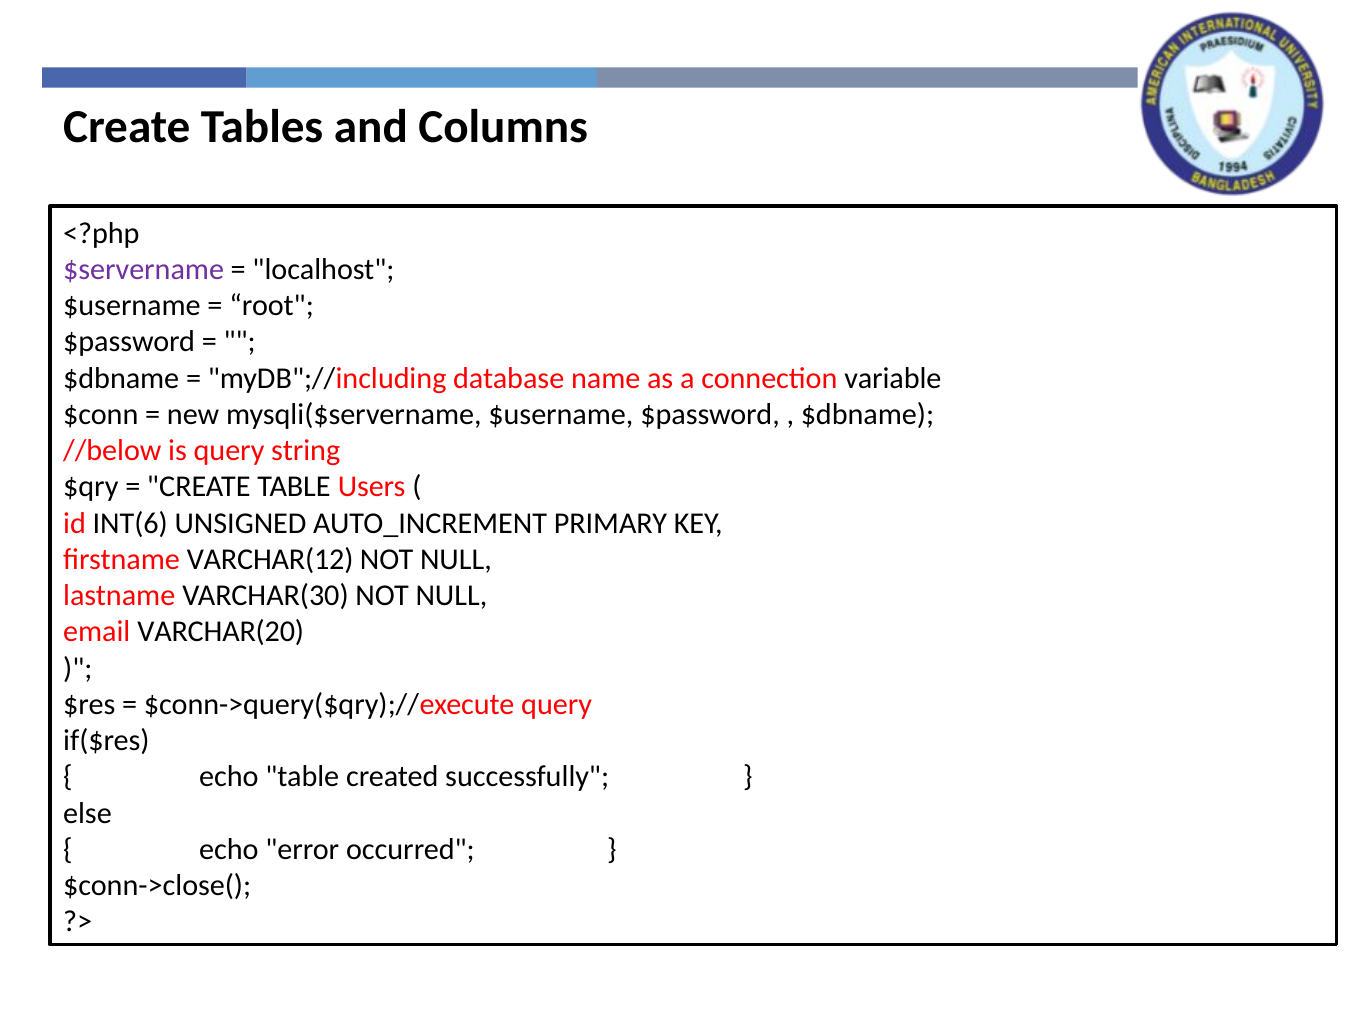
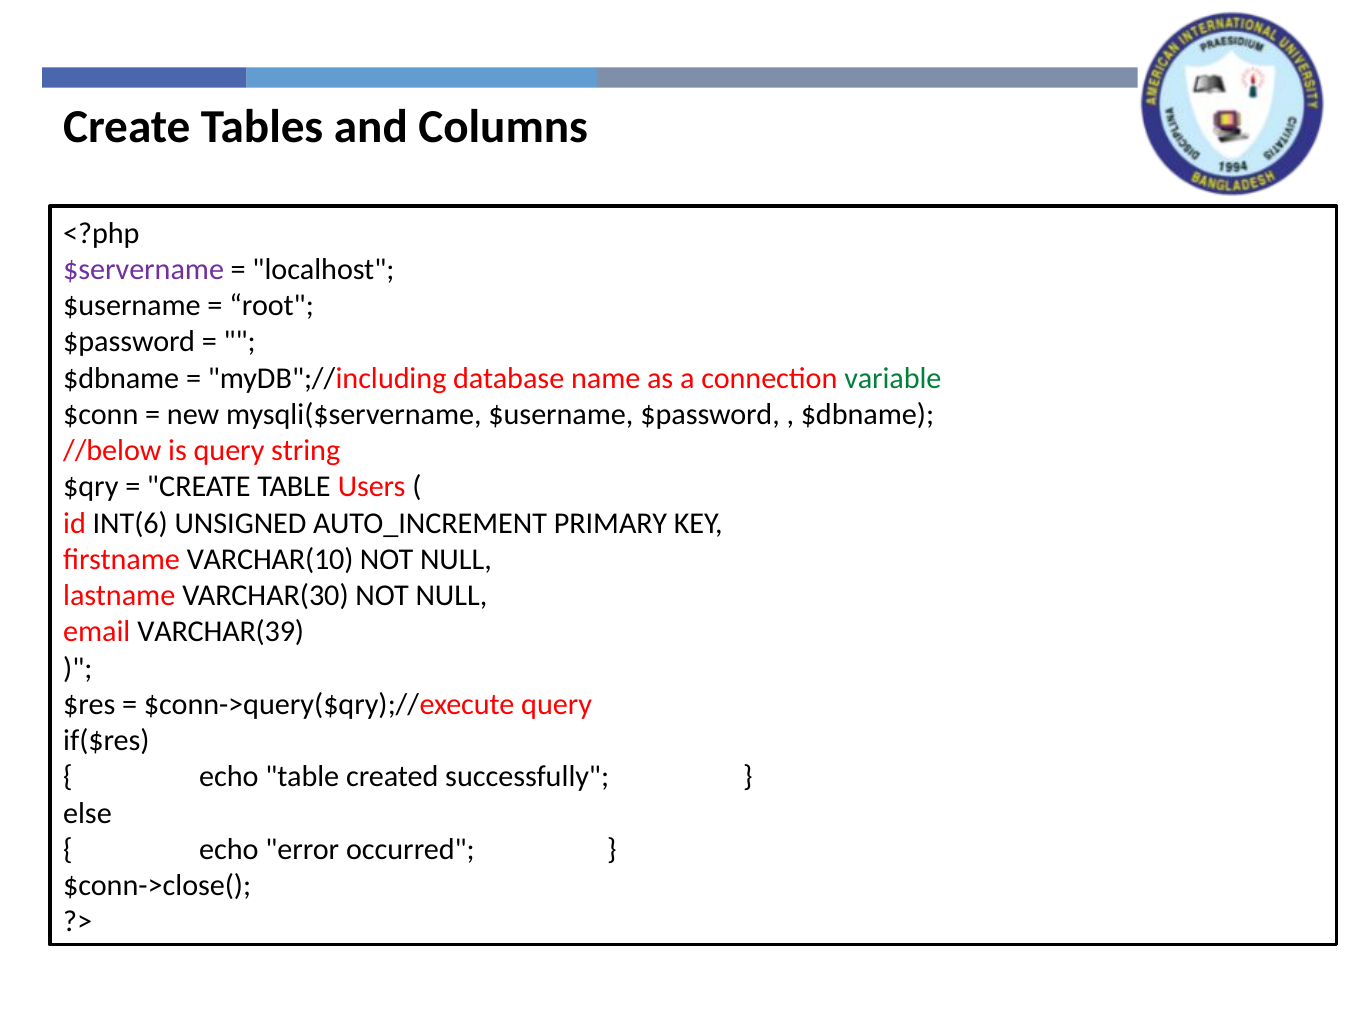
variable colour: black -> green (893, 378)
VARCHAR(12: VARCHAR(12 -> VARCHAR(10 (270, 559)
VARCHAR(20: VARCHAR(20 -> VARCHAR(39 (221, 632)
